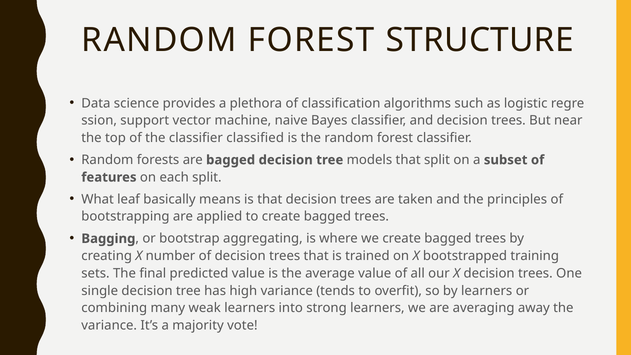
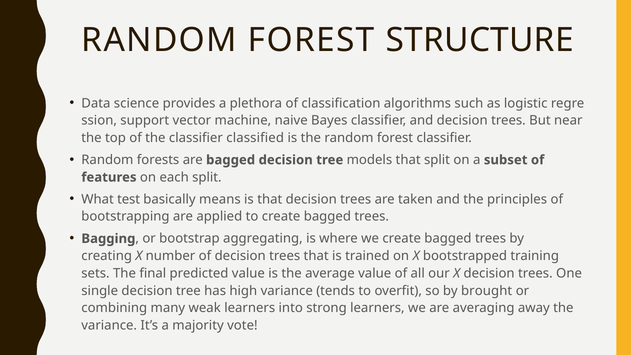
leaf: leaf -> test (129, 199)
by learners: learners -> brought (487, 291)
